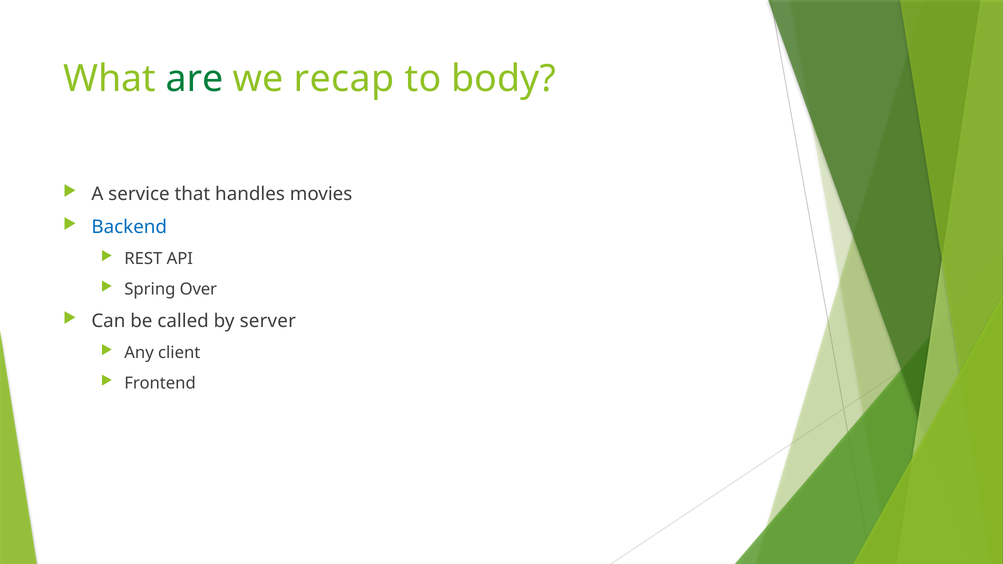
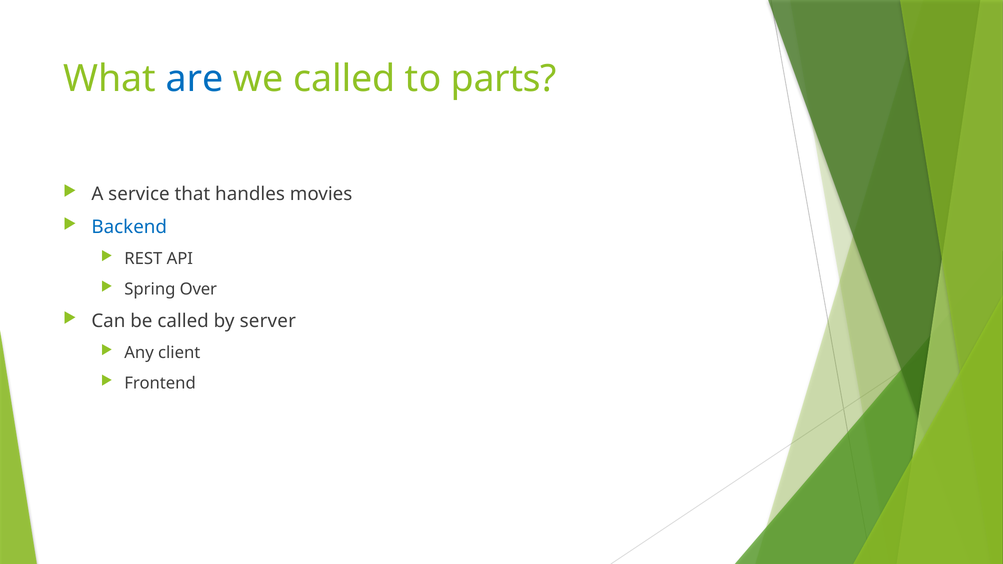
are colour: green -> blue (195, 79)
we recap: recap -> called (344, 79)
body: body -> parts (504, 79)
